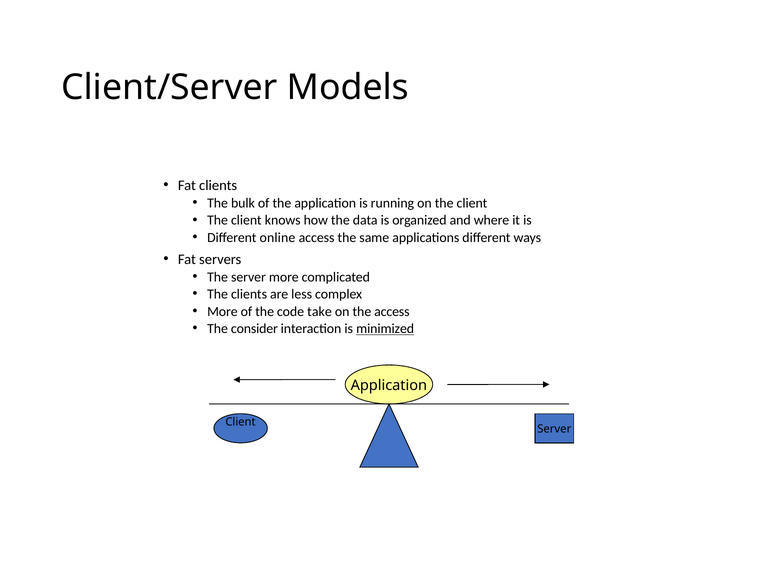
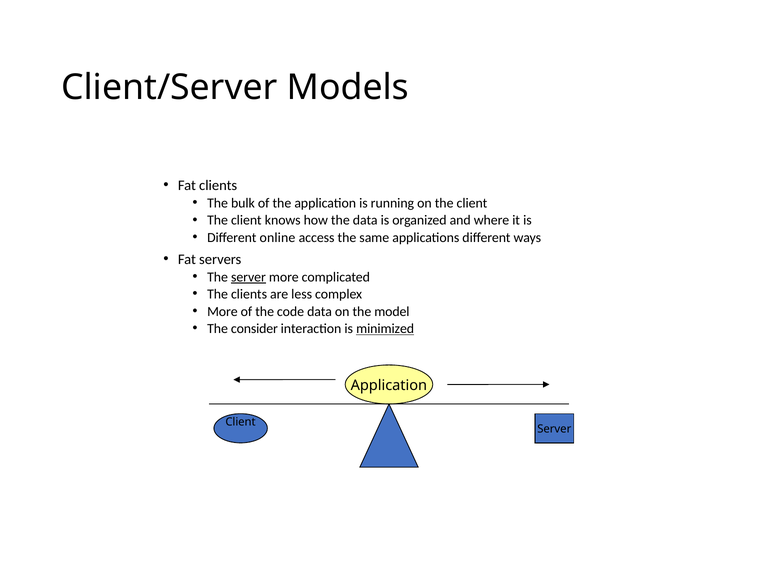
server underline: none -> present (248, 277)
code take: take -> data (320, 311)
the access: access -> model (392, 311)
